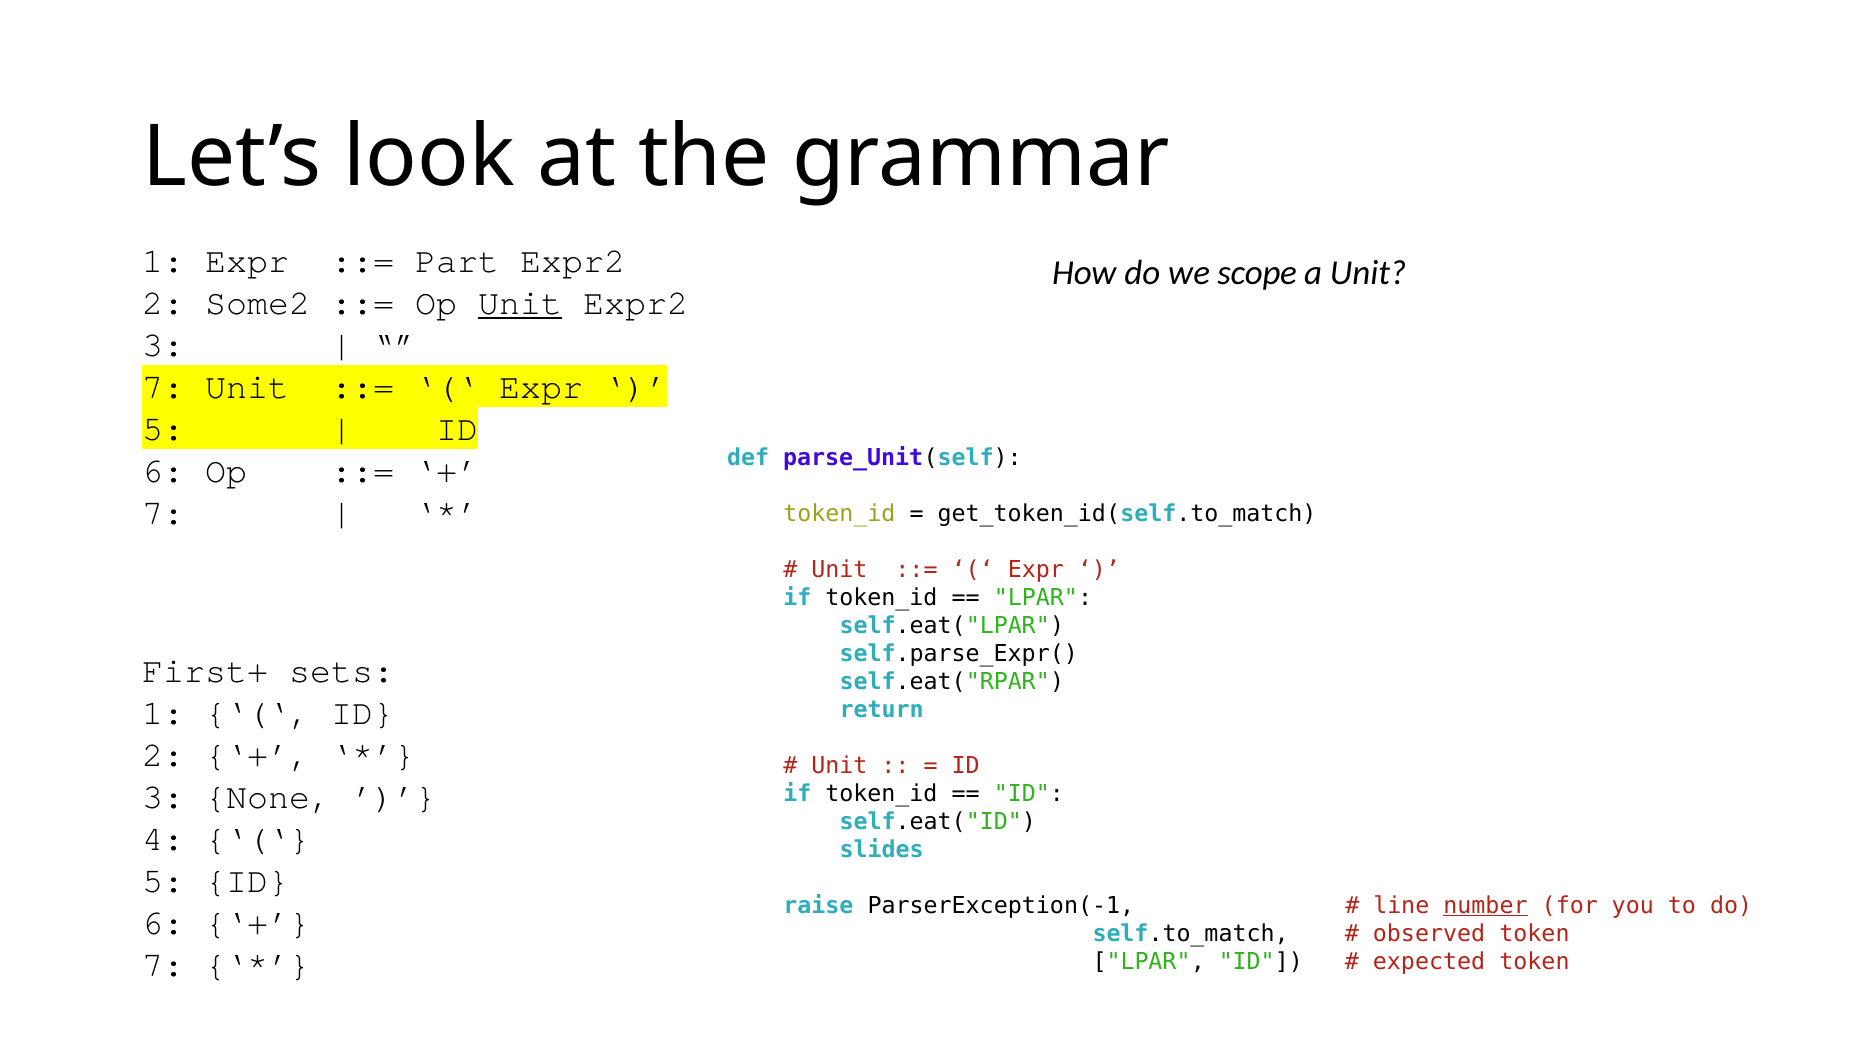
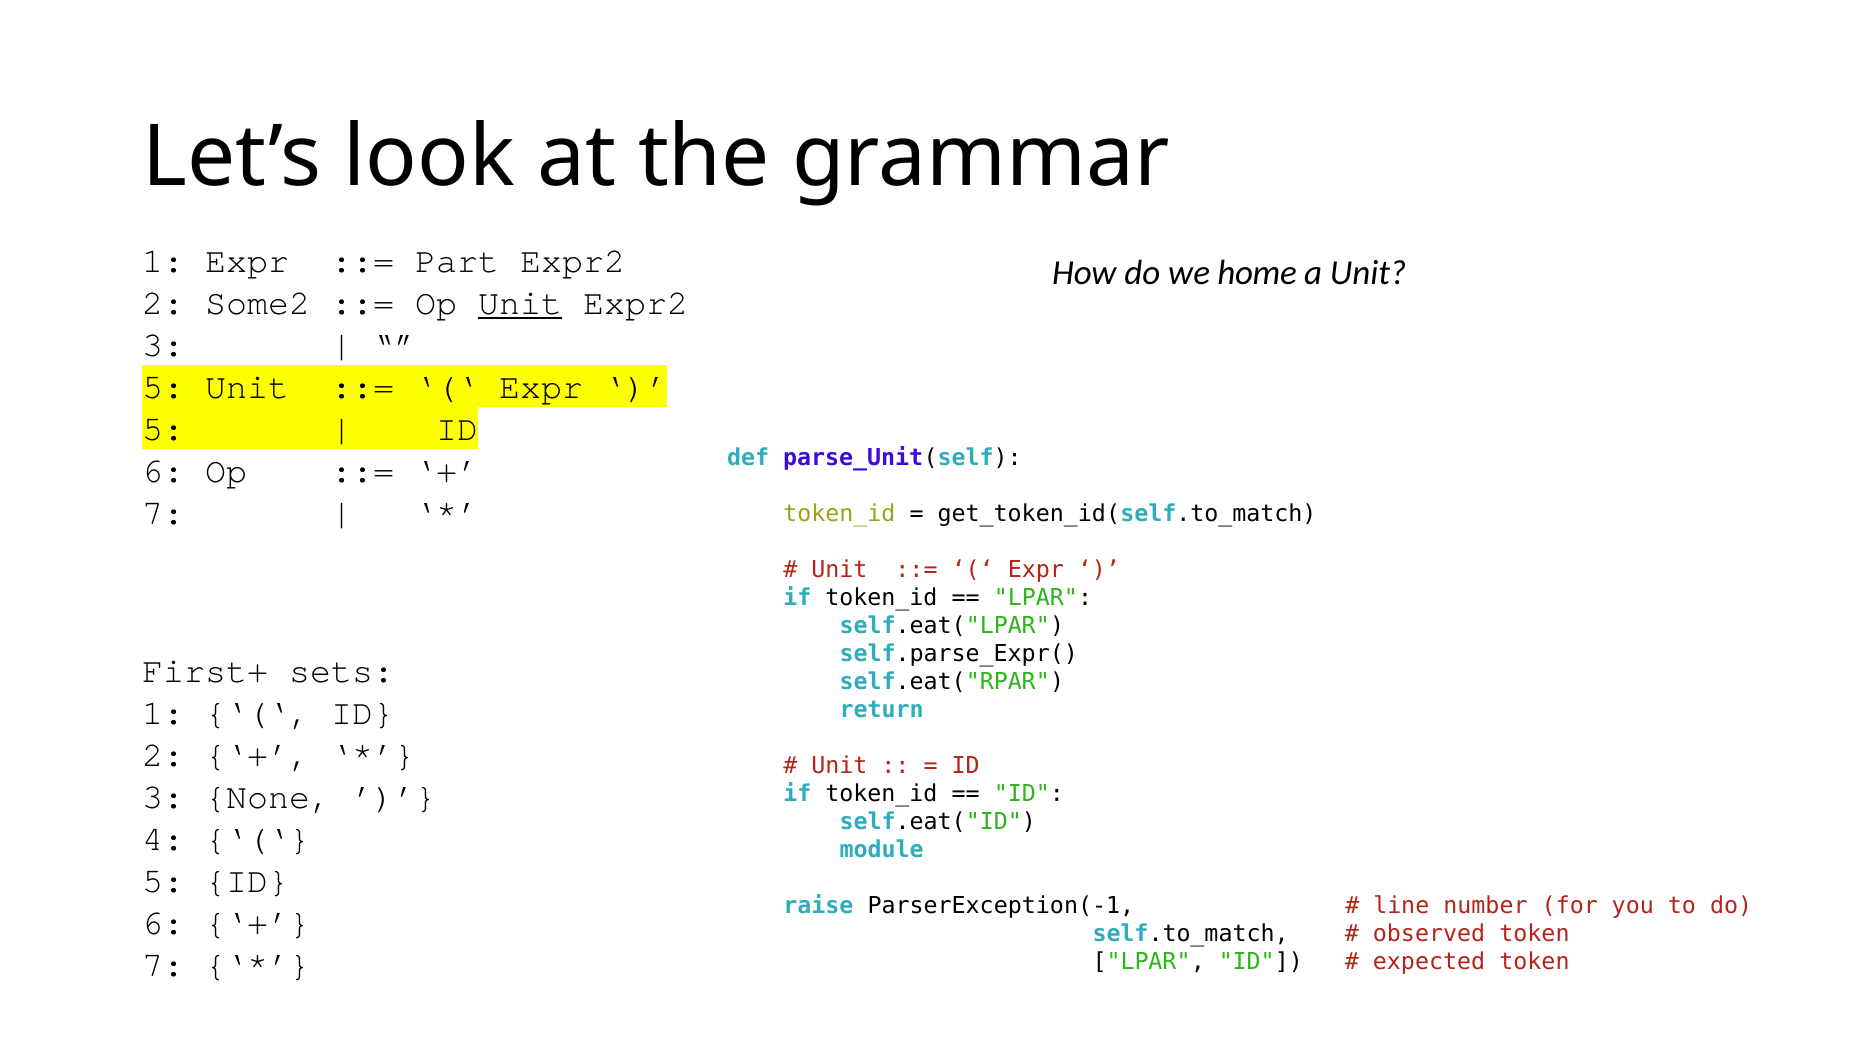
scope: scope -> home (1257, 273)
7: 7 -> 5 (163, 387)
slides: slides -> module (882, 850)
number underline: present -> none (1486, 906)
